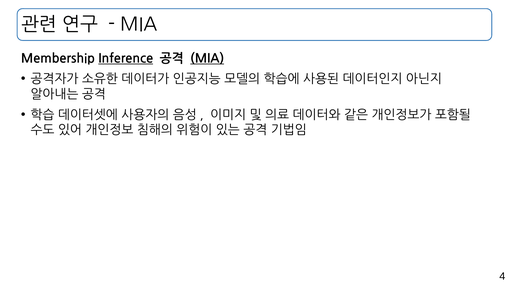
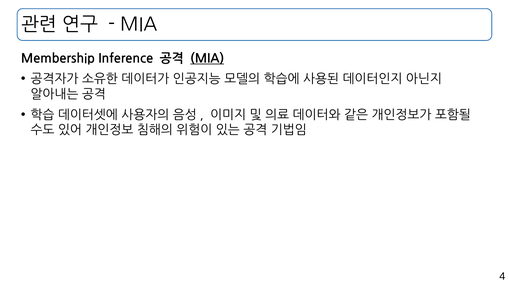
Inference underline: present -> none (126, 59)
